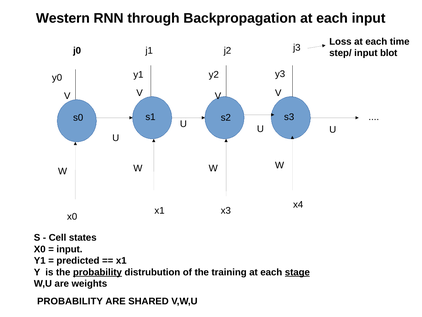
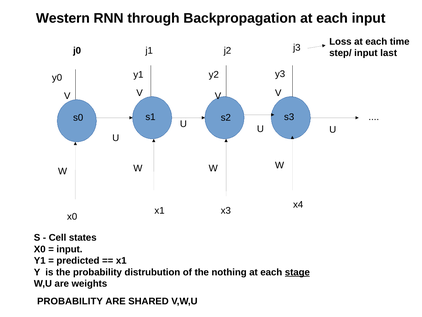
blot: blot -> last (389, 53)
probability underline: present -> none (97, 272)
training: training -> nothing (229, 272)
